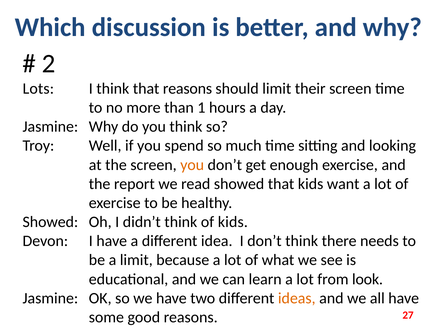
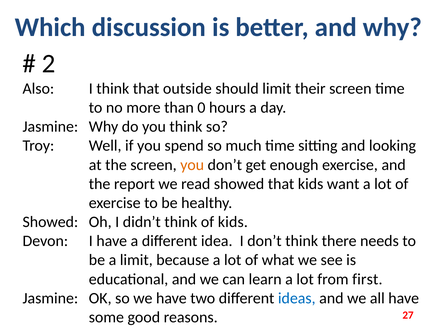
Lots: Lots -> Also (38, 89)
that reasons: reasons -> outside (187, 89)
1: 1 -> 0 (201, 108)
look: look -> first (367, 279)
ideas colour: orange -> blue (297, 298)
